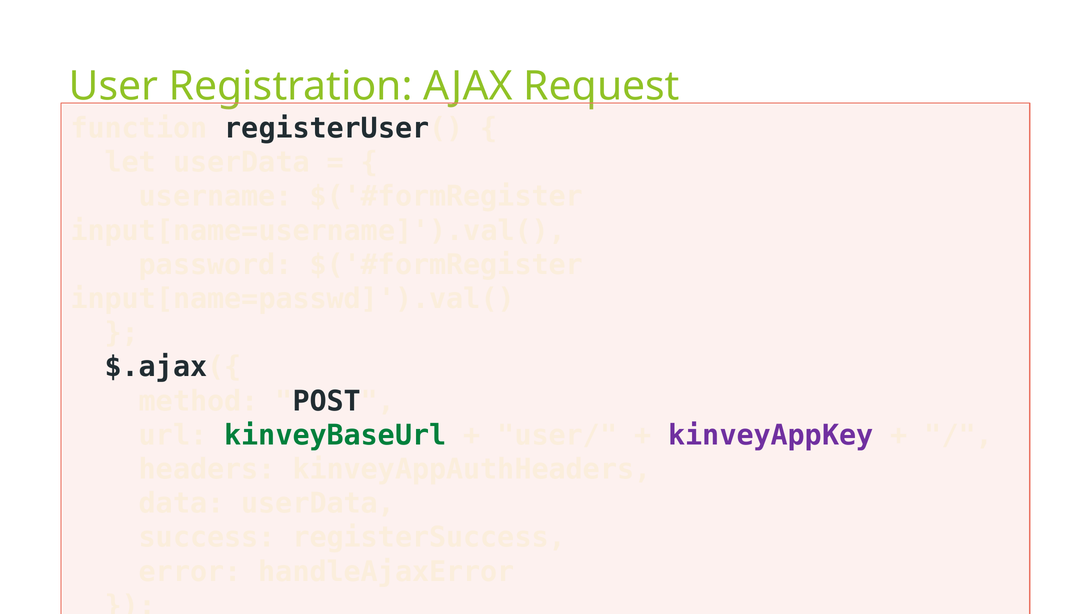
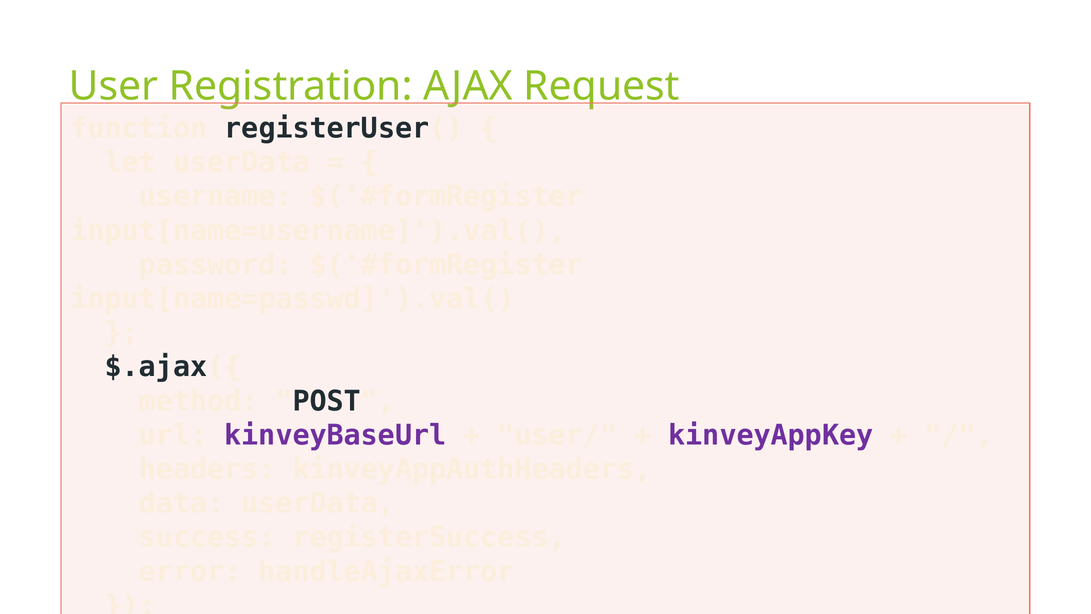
kinveyBaseUrl colour: green -> purple (335, 435)
